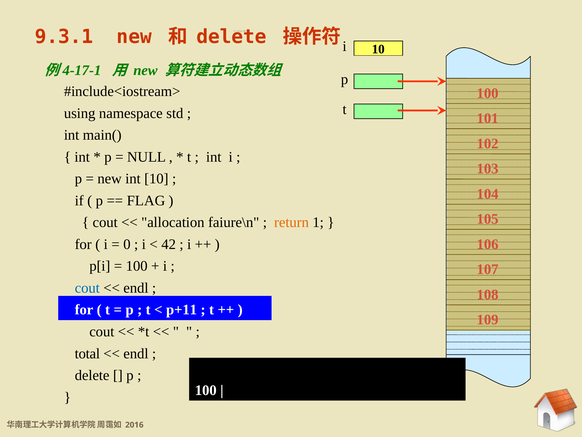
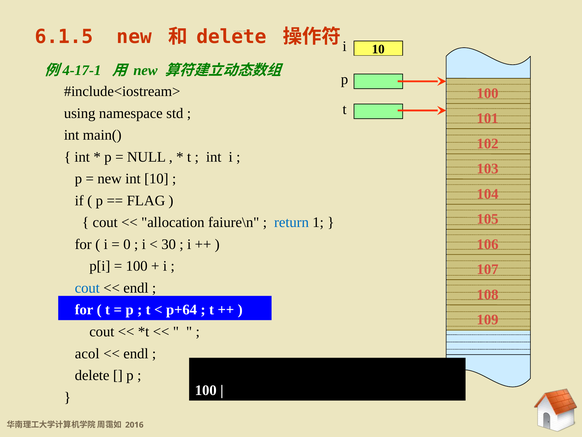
9.3.1: 9.3.1 -> 6.1.5 (64, 37)
return colour: orange -> blue (291, 222)
42: 42 -> 30 (169, 244)
p+11: p+11 -> p+64 (182, 310)
total: total -> acol (87, 353)
